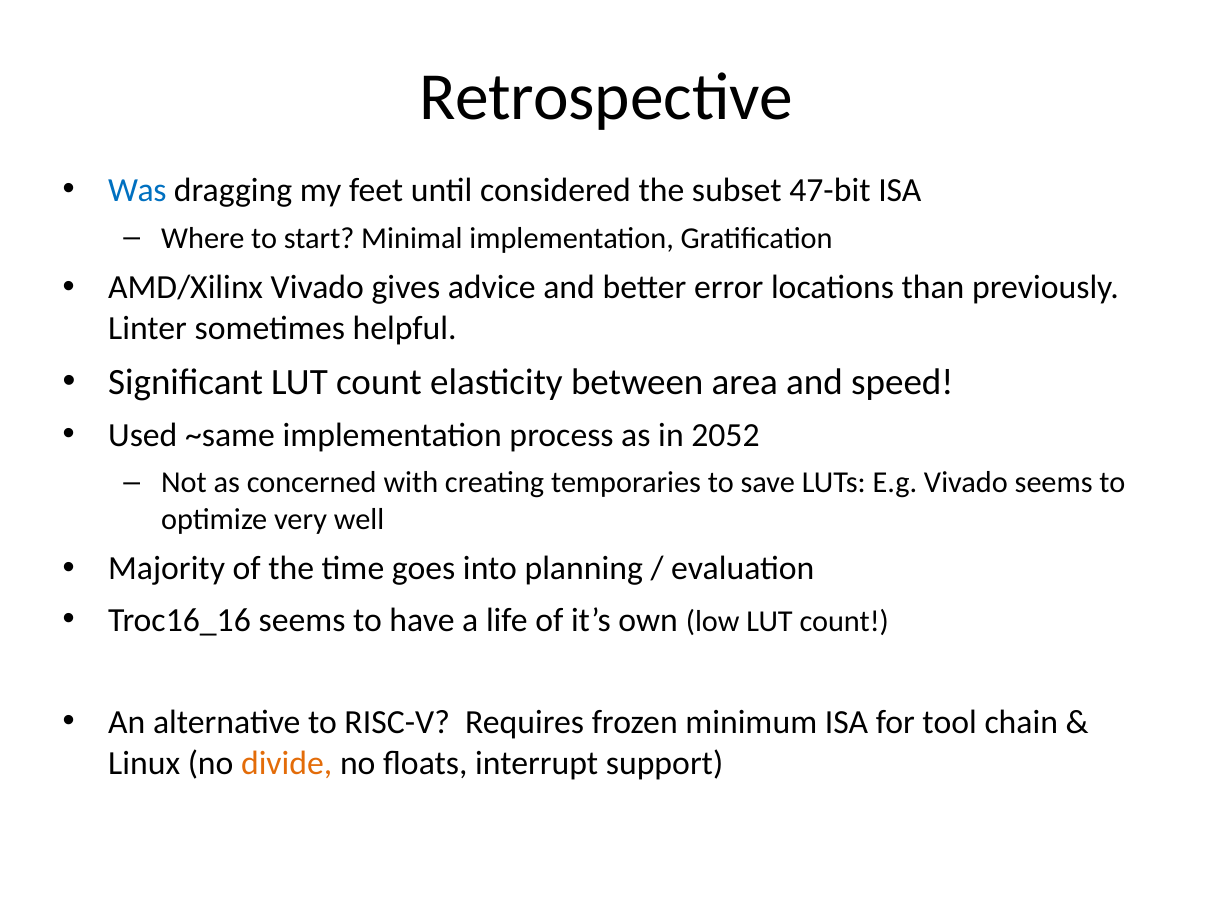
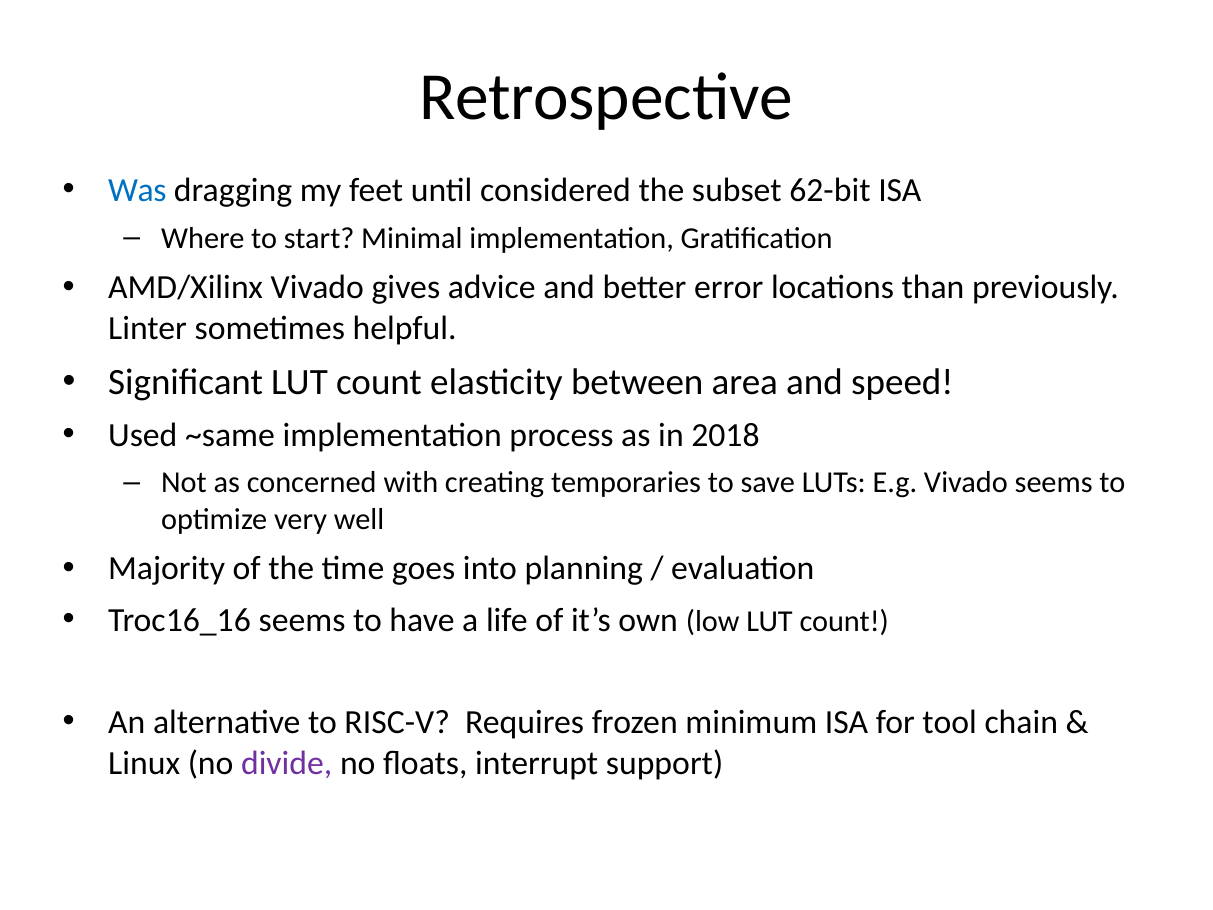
47-bit: 47-bit -> 62-bit (830, 190)
2052: 2052 -> 2018 (725, 435)
divide colour: orange -> purple (287, 763)
